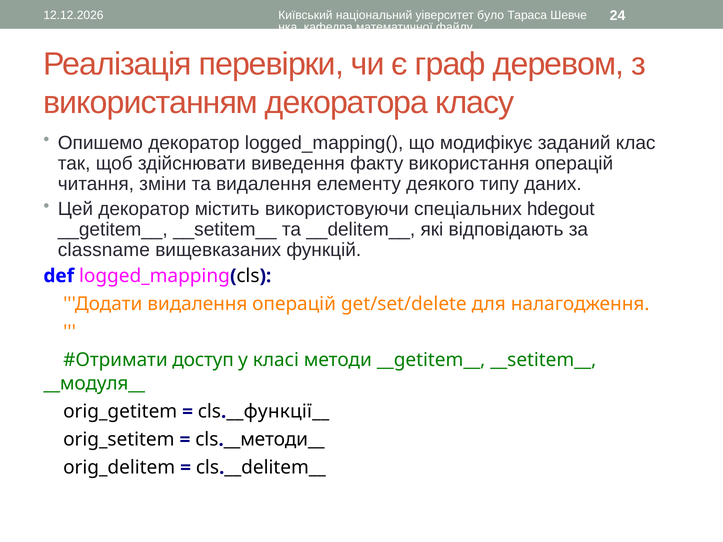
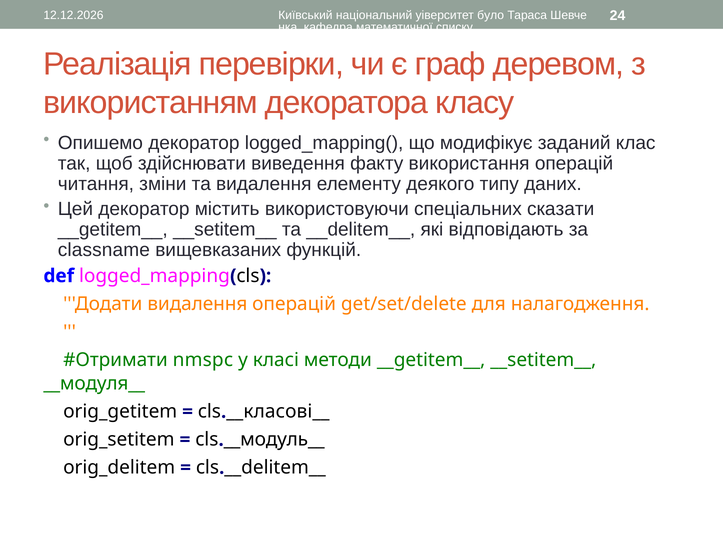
файлу: файлу -> списку (454, 27)
hdegout: hdegout -> сказати (561, 209)
доступ: доступ -> nmspc (203, 360)
__функції__: __функції__ -> __класові__ (278, 412)
__методи__: __методи__ -> __модуль__ (274, 440)
